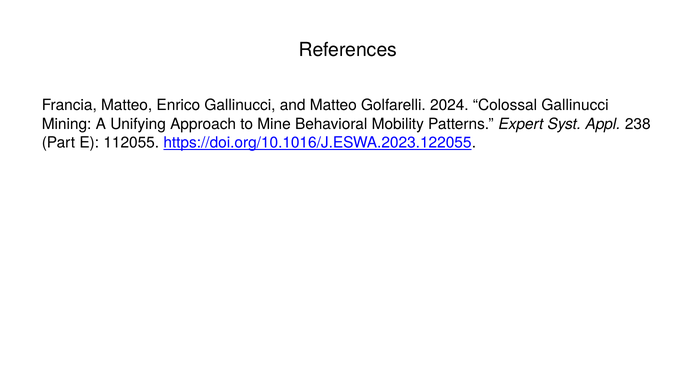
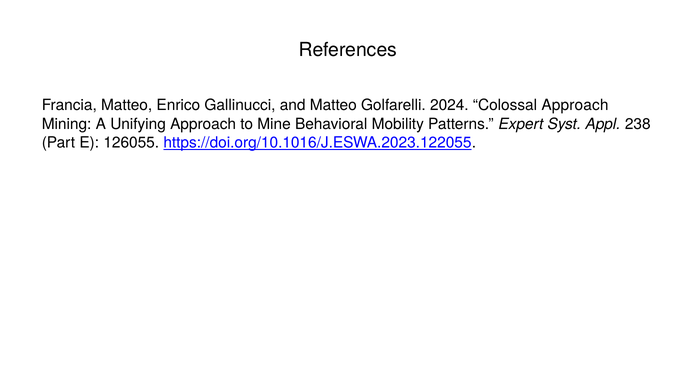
Colossal Gallinucci: Gallinucci -> Approach (575, 105)
112055: 112055 -> 126055 (131, 142)
